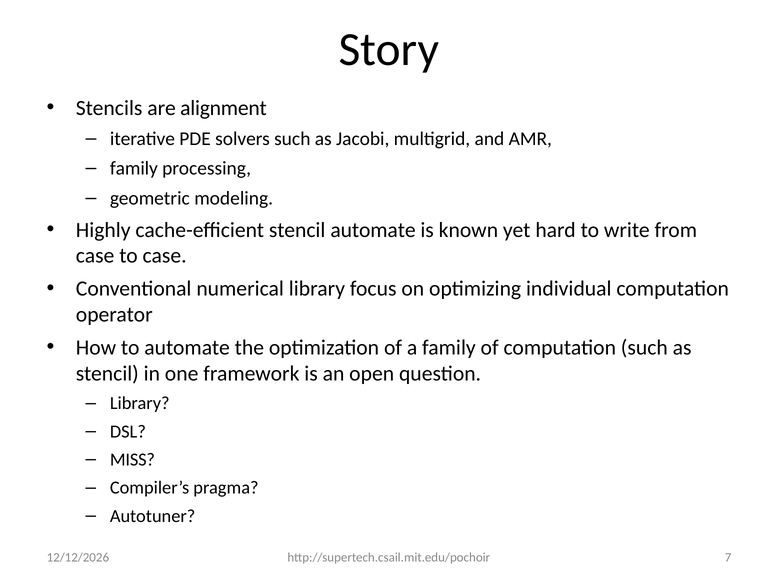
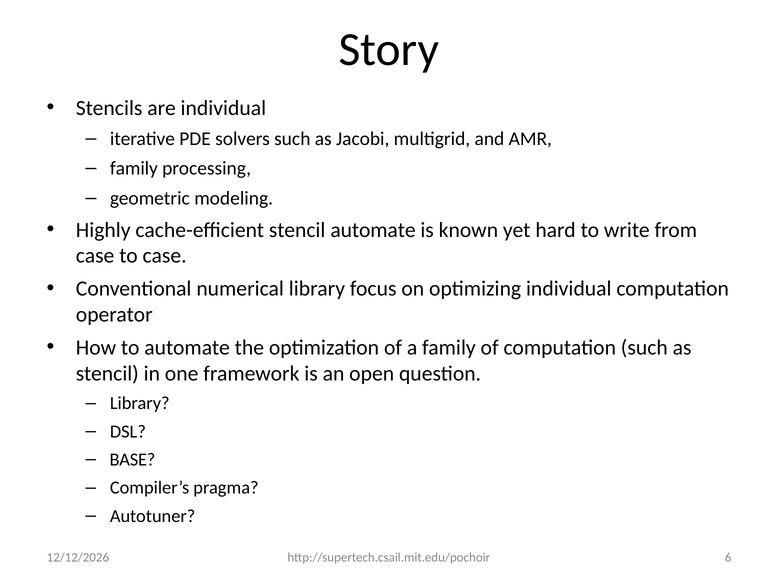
are alignment: alignment -> individual (223, 108)
MISS: MISS -> BASE (132, 459)
7: 7 -> 6 (728, 557)
